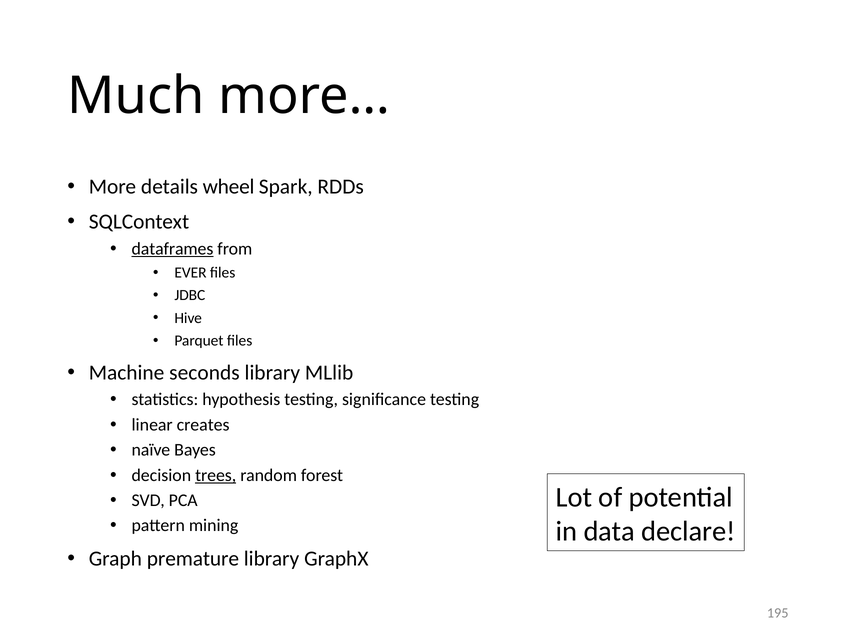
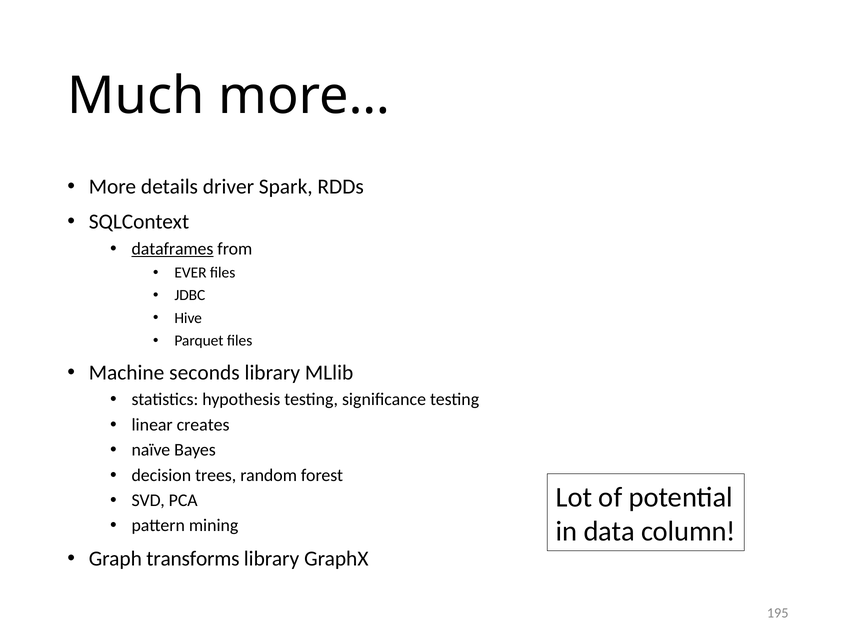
wheel: wheel -> driver (228, 187)
trees underline: present -> none (216, 475)
declare: declare -> column (688, 532)
premature: premature -> transforms (193, 559)
